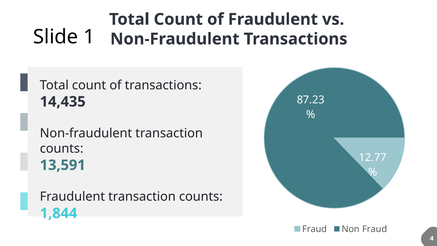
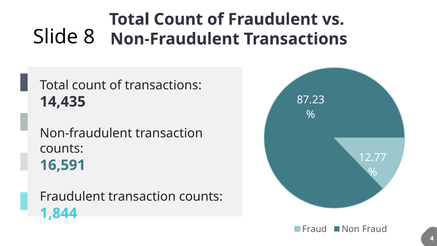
1: 1 -> 8 (89, 37)
13,591: 13,591 -> 16,591 (63, 165)
